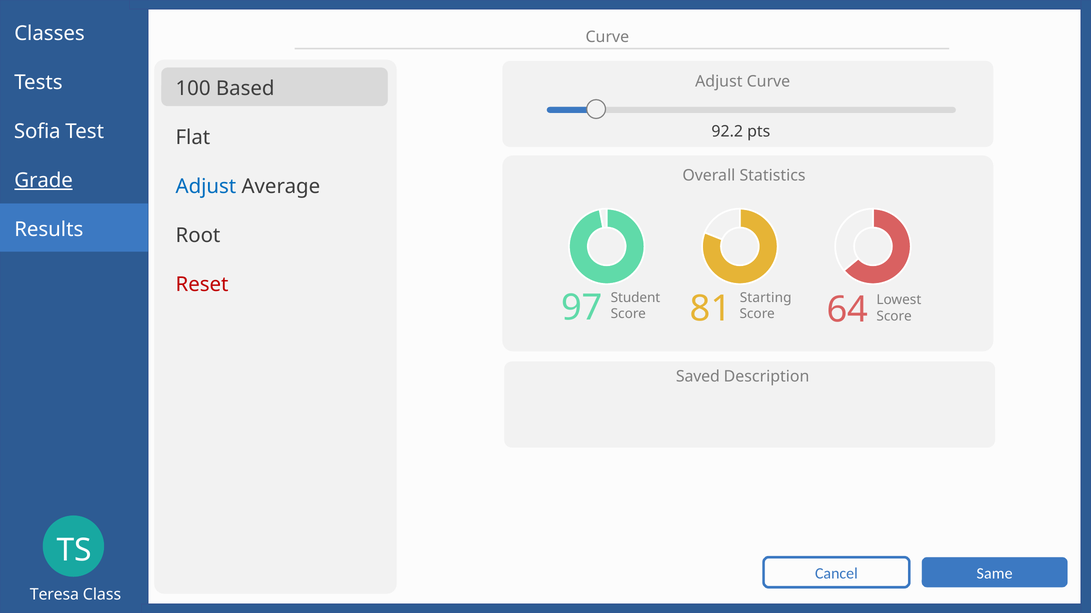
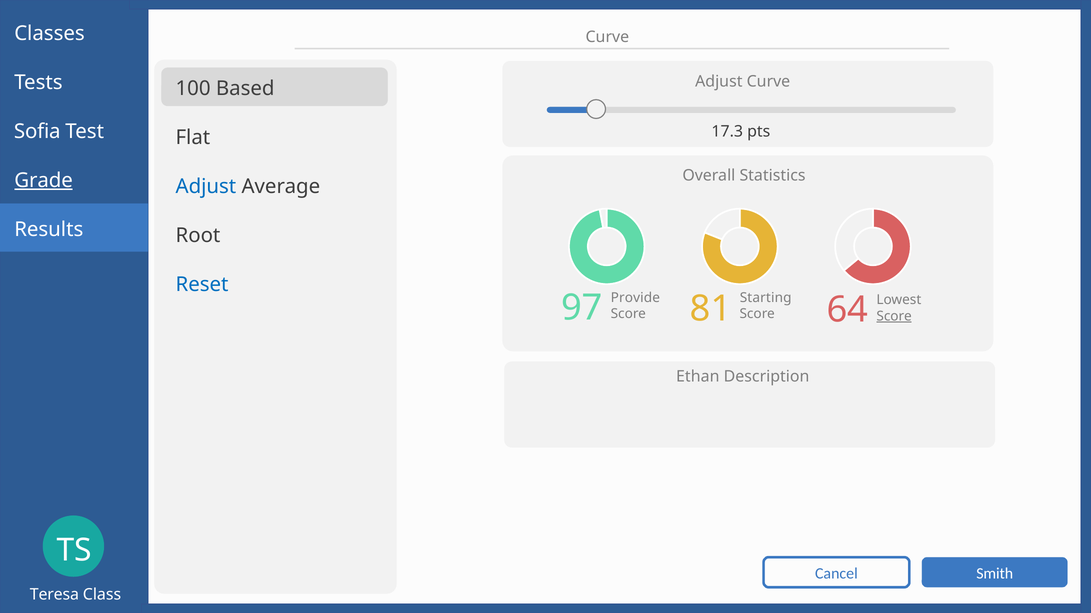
92.2: 92.2 -> 17.3 (727, 131)
Reset colour: red -> blue (202, 285)
Student: Student -> Provide (635, 298)
Score underline: none -> present (894, 316)
Saved: Saved -> Ethan (698, 377)
Same: Same -> Smith (995, 574)
